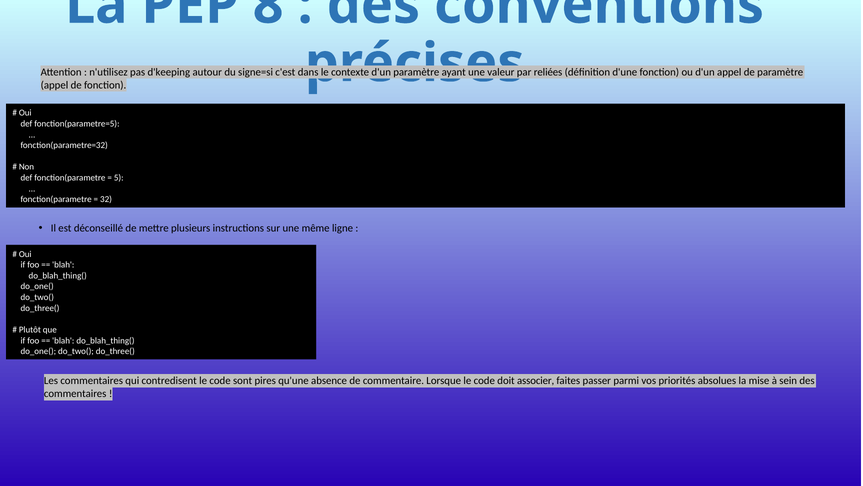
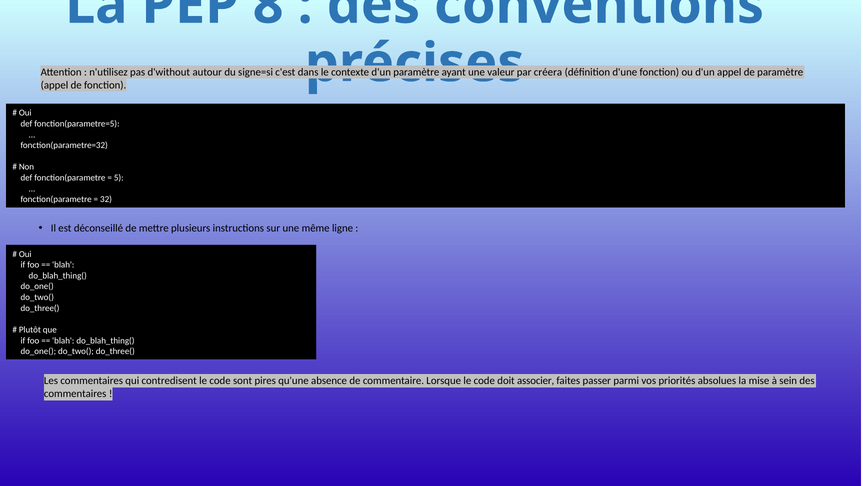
d'keeping: d'keeping -> d'without (169, 72)
reliées: reliées -> créera (548, 72)
